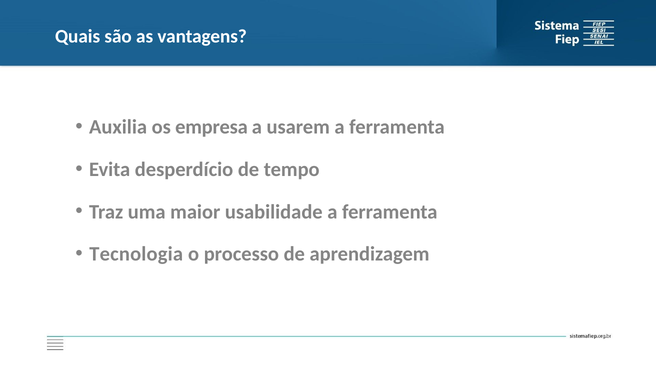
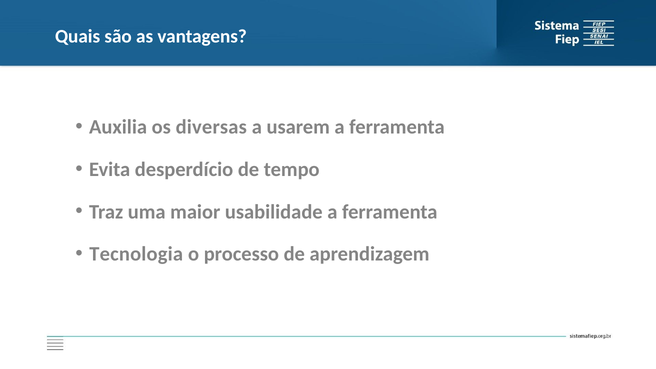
empresa: empresa -> diversas (211, 127)
